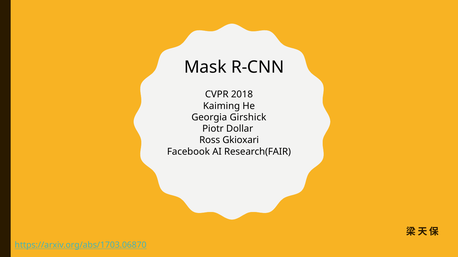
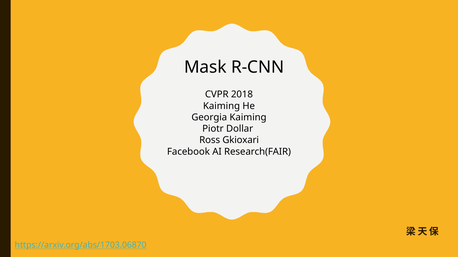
Georgia Girshick: Girshick -> Kaiming (248, 118)
